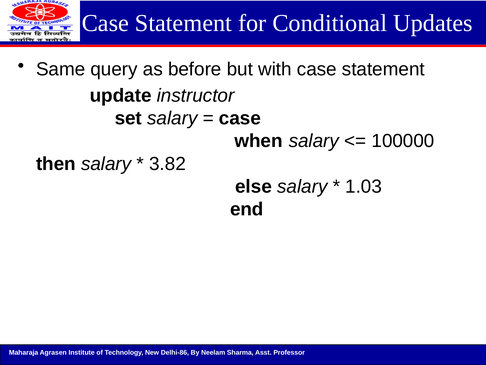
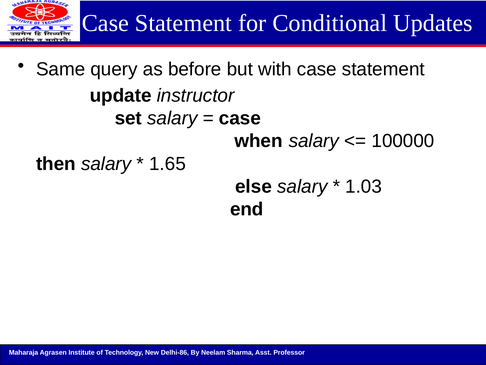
3.82: 3.82 -> 1.65 (168, 164)
